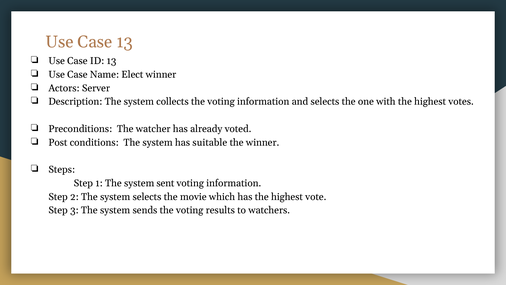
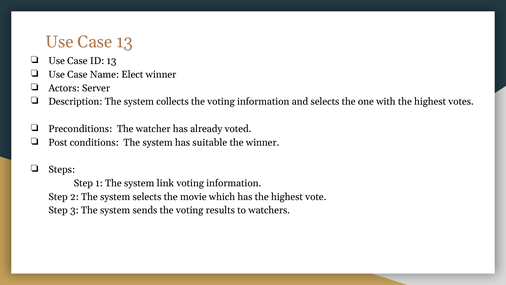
sent: sent -> link (165, 183)
